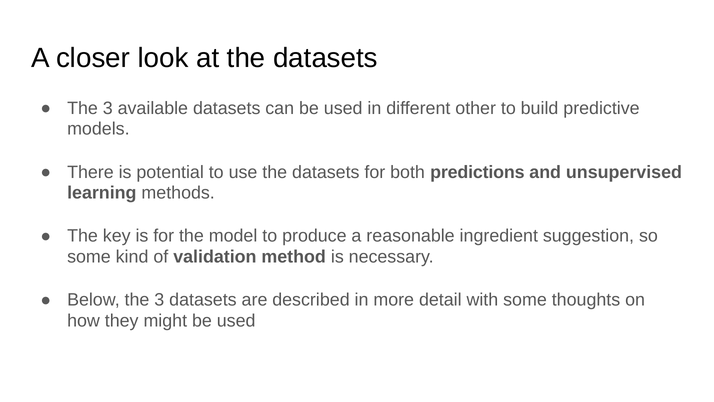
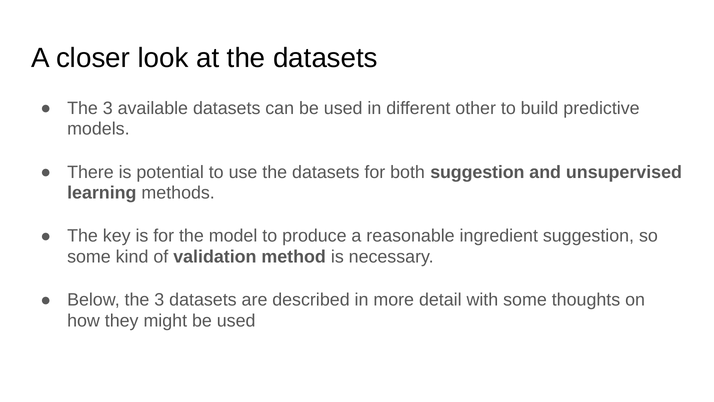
both predictions: predictions -> suggestion (477, 172)
